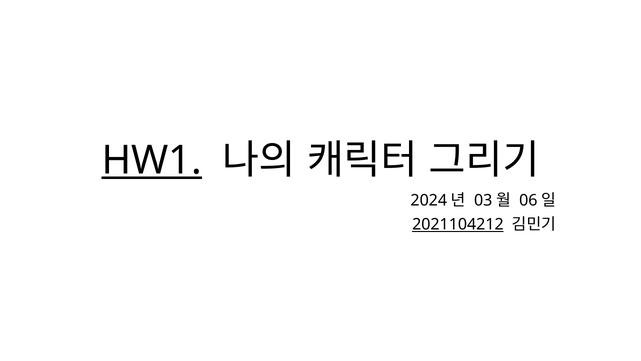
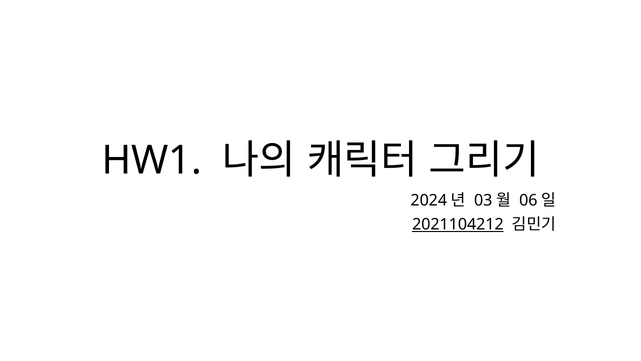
HW1 underline: present -> none (152, 160)
